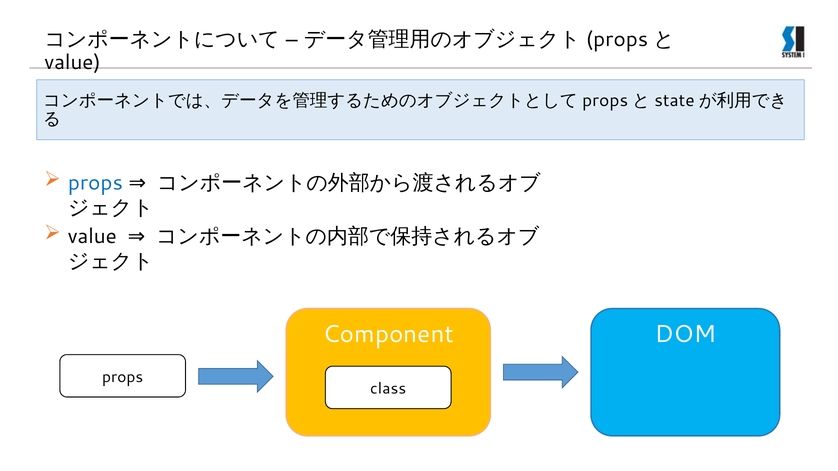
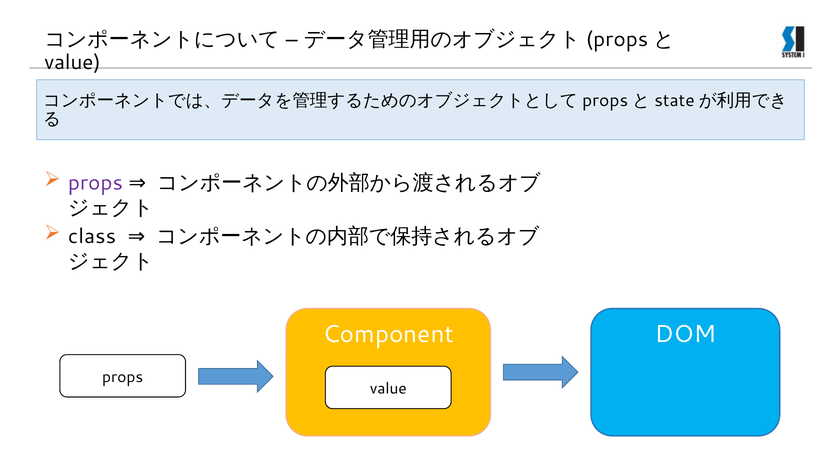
props colour: blue -> purple (95, 183)
value: value -> class (92, 236)
class: class -> value (388, 389)
